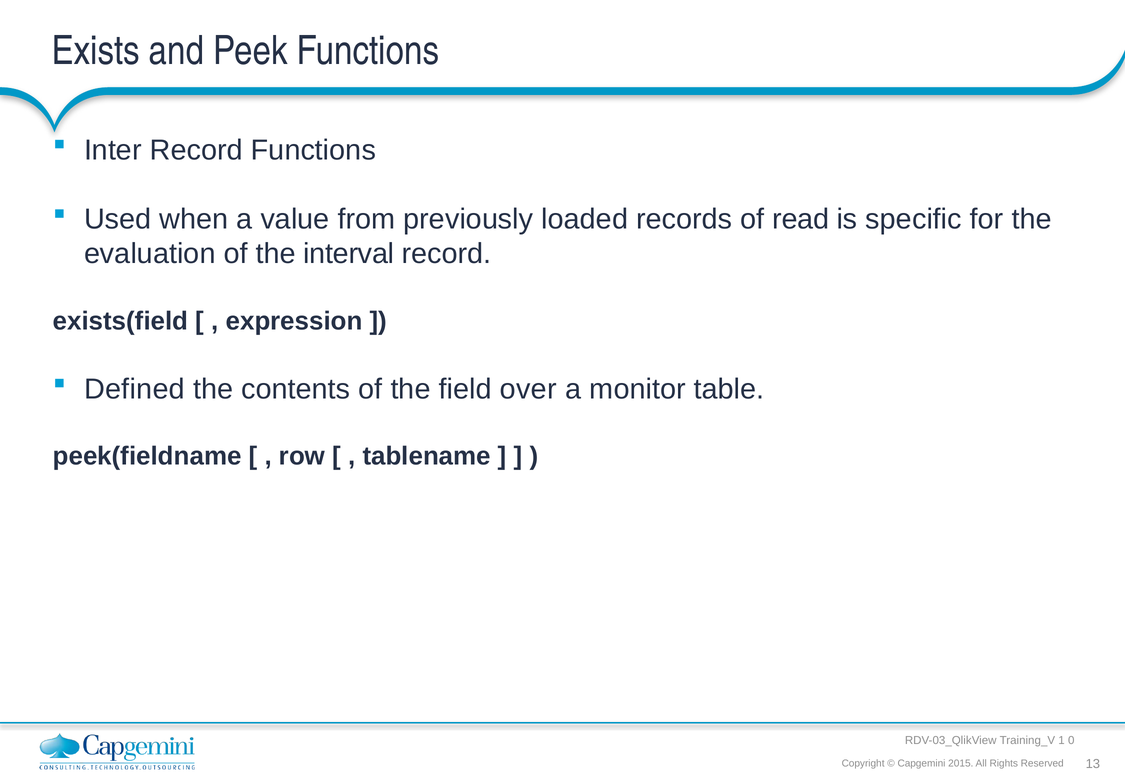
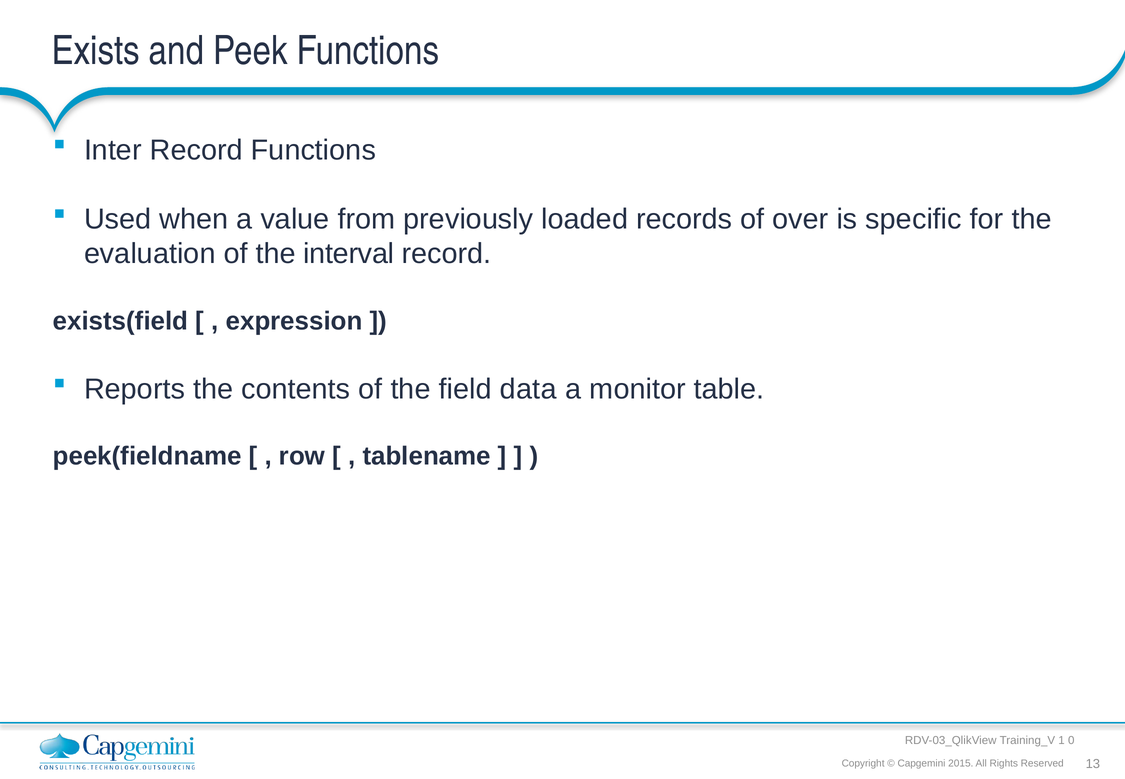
read: read -> over (801, 219)
Defined: Defined -> Reports (135, 389)
over: over -> data (528, 389)
